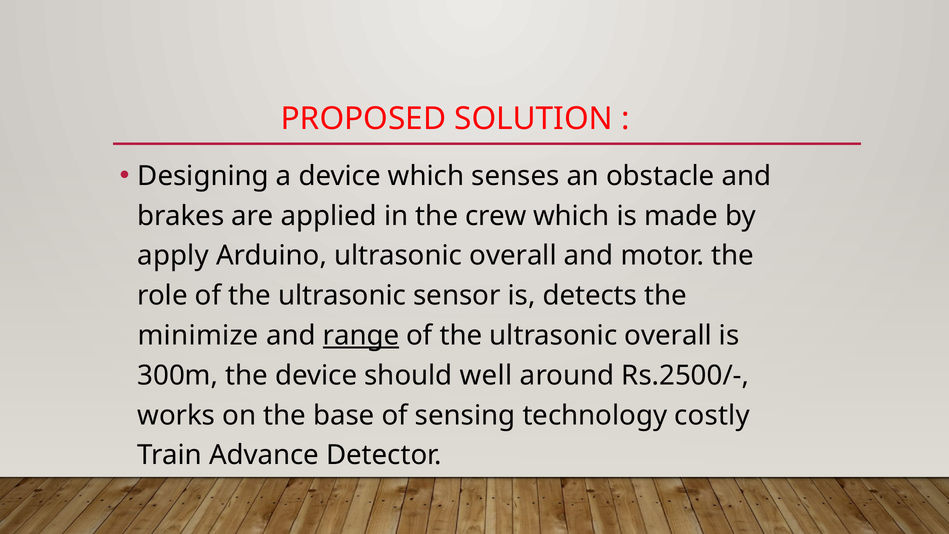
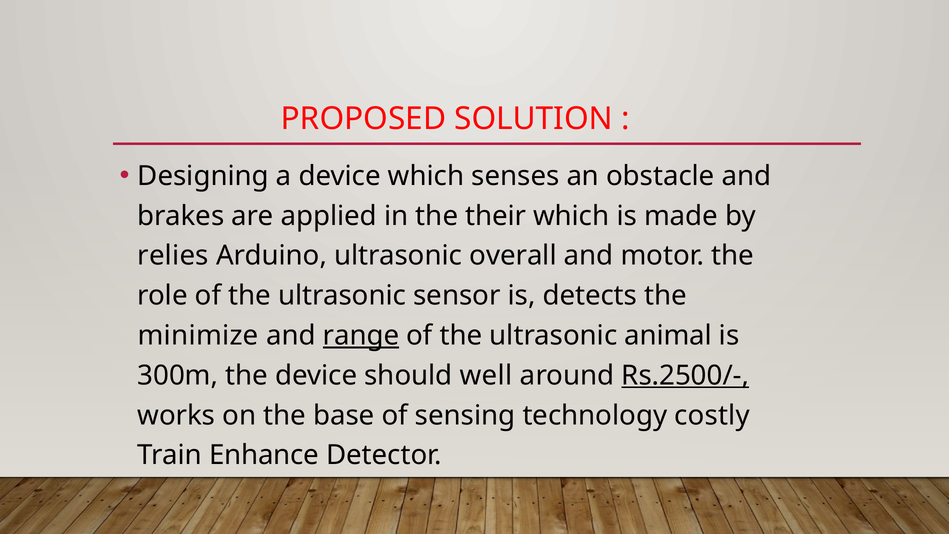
crew: crew -> their (496, 216)
apply: apply -> relies (173, 256)
the ultrasonic overall: overall -> animal (668, 335)
Rs.2500/- underline: none -> present (685, 375)
Advance: Advance -> Enhance (264, 455)
